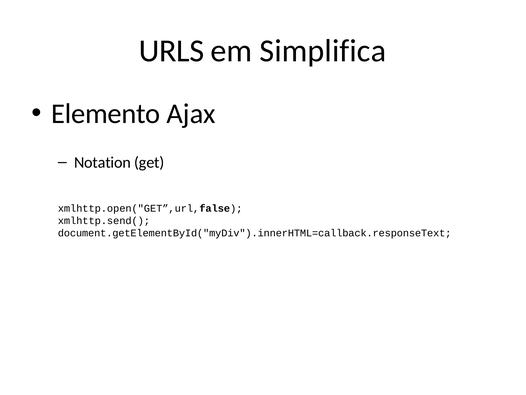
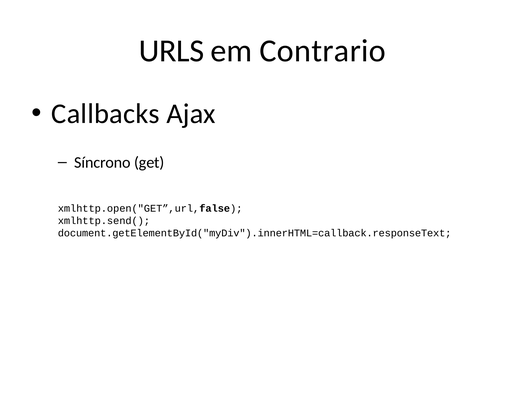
Simplifica: Simplifica -> Contrario (323, 51)
Elemento: Elemento -> Callbacks (106, 114)
Notation: Notation -> Síncrono (102, 162)
